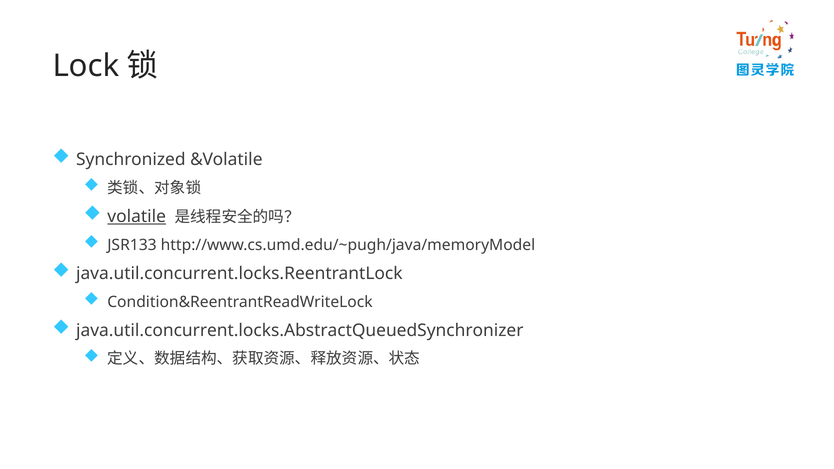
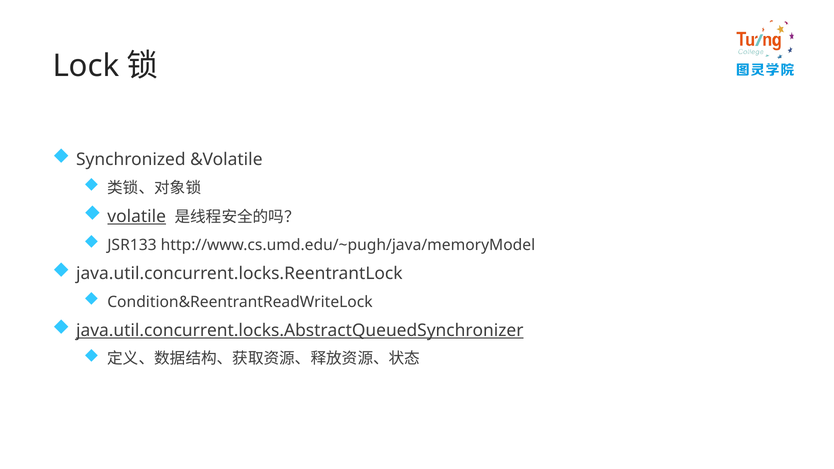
java.util.concurrent.locks.AbstractQueuedSynchronizer underline: none -> present (300, 331)
